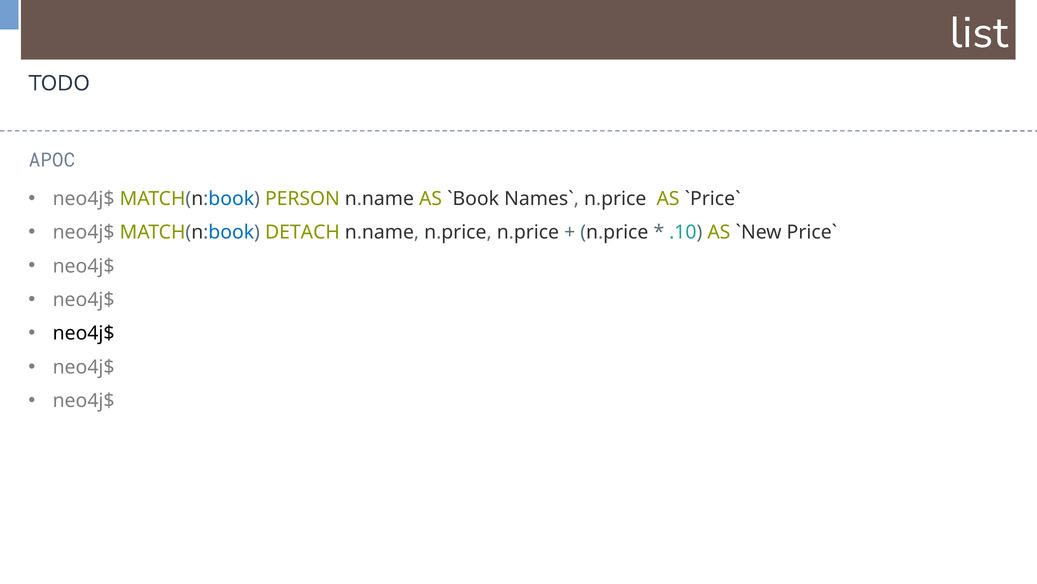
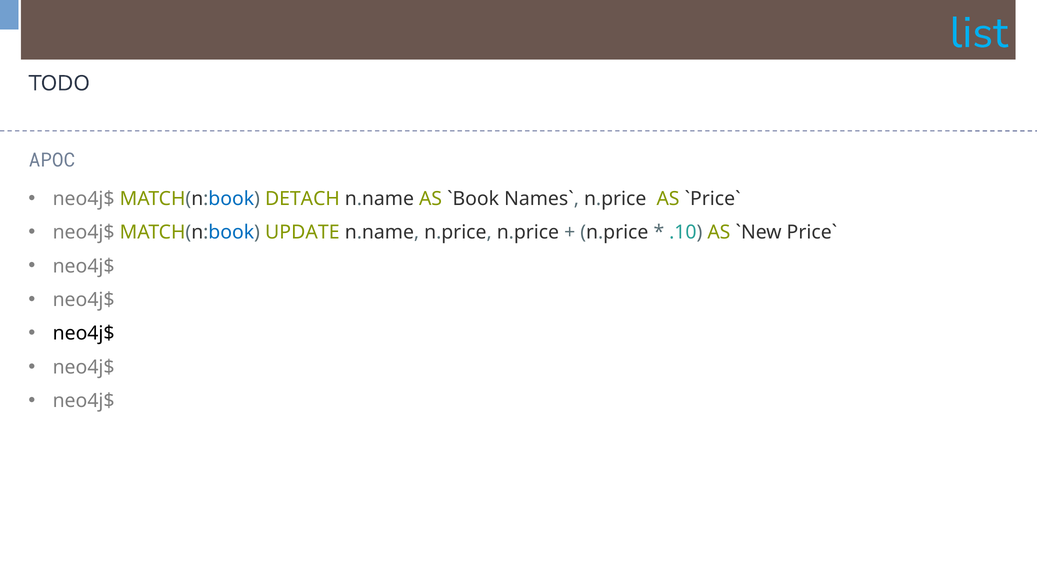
list colour: white -> light blue (979, 33)
PERSON: PERSON -> DETACH (302, 198)
DETACH: DETACH -> UPDATE (302, 232)
